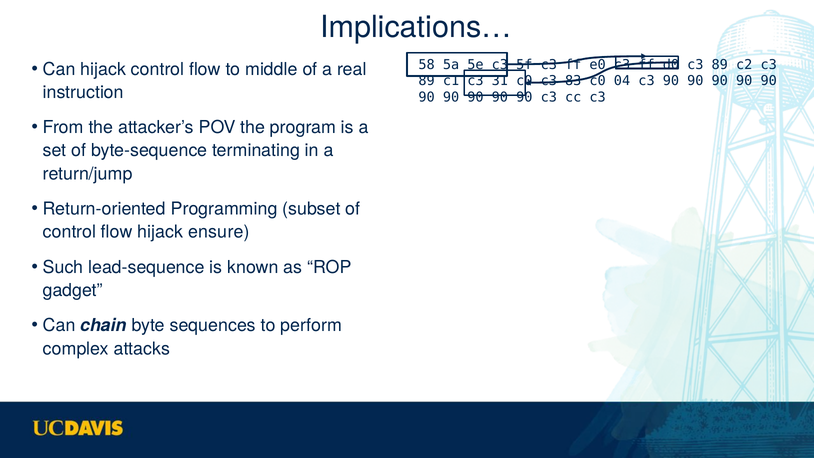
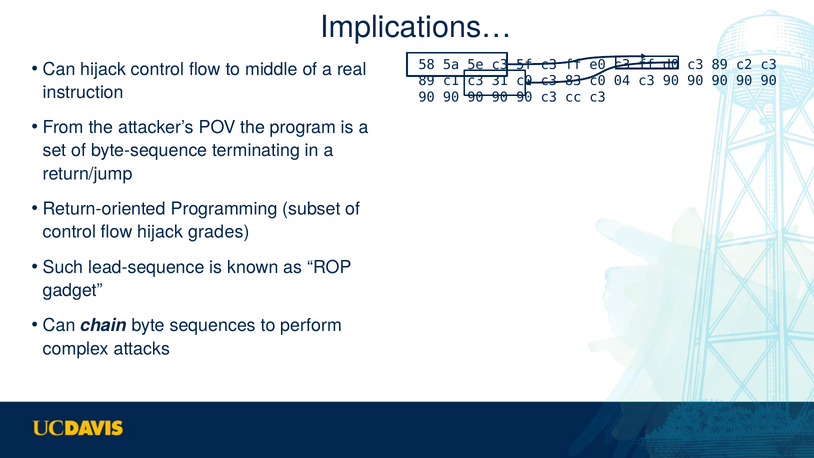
ensure: ensure -> grades (219, 232)
